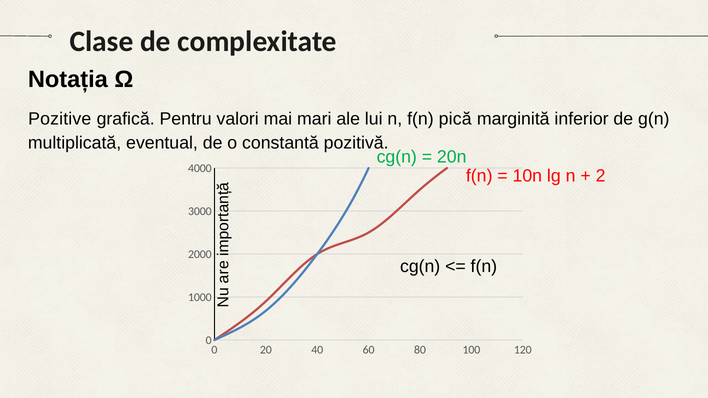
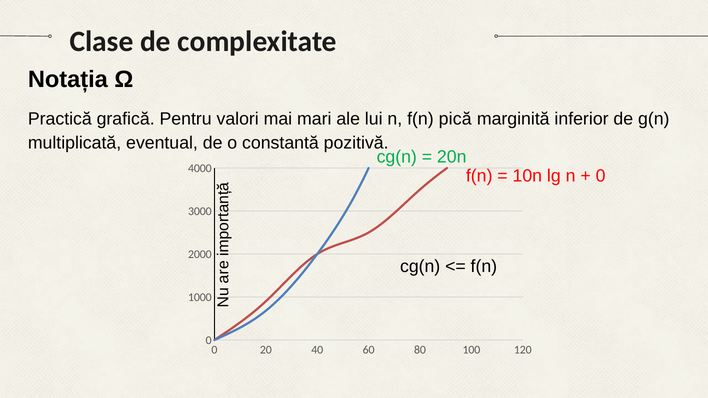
Pozitive: Pozitive -> Practică (60, 119)
2: 2 -> 0 (601, 176)
